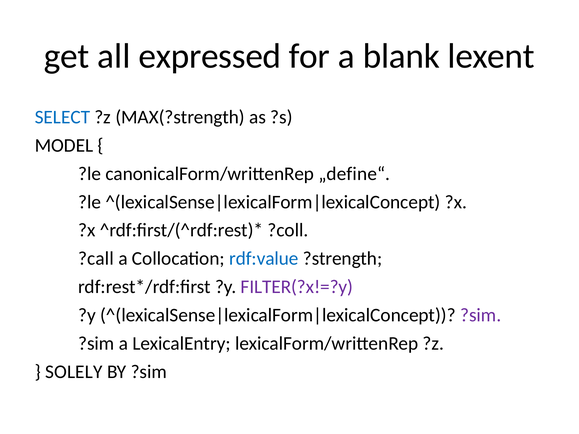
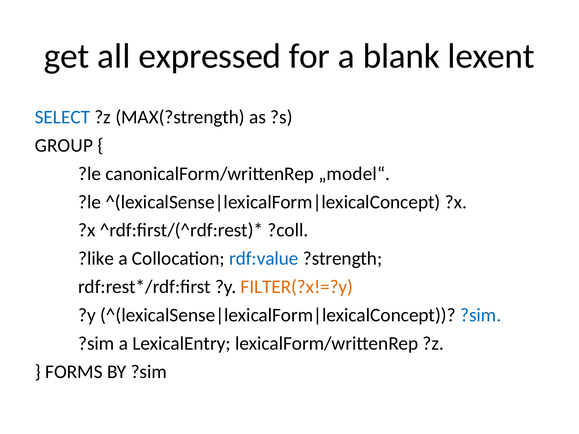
MODEL: MODEL -> GROUP (64, 145)
„define“: „define“ -> „model“ (354, 174)
?call: ?call -> ?like (96, 259)
FILTER(?x!=?y colour: purple -> orange (297, 287)
?sim colour: purple -> blue (481, 315)
SOLELY: SOLELY -> FORMS (74, 372)
